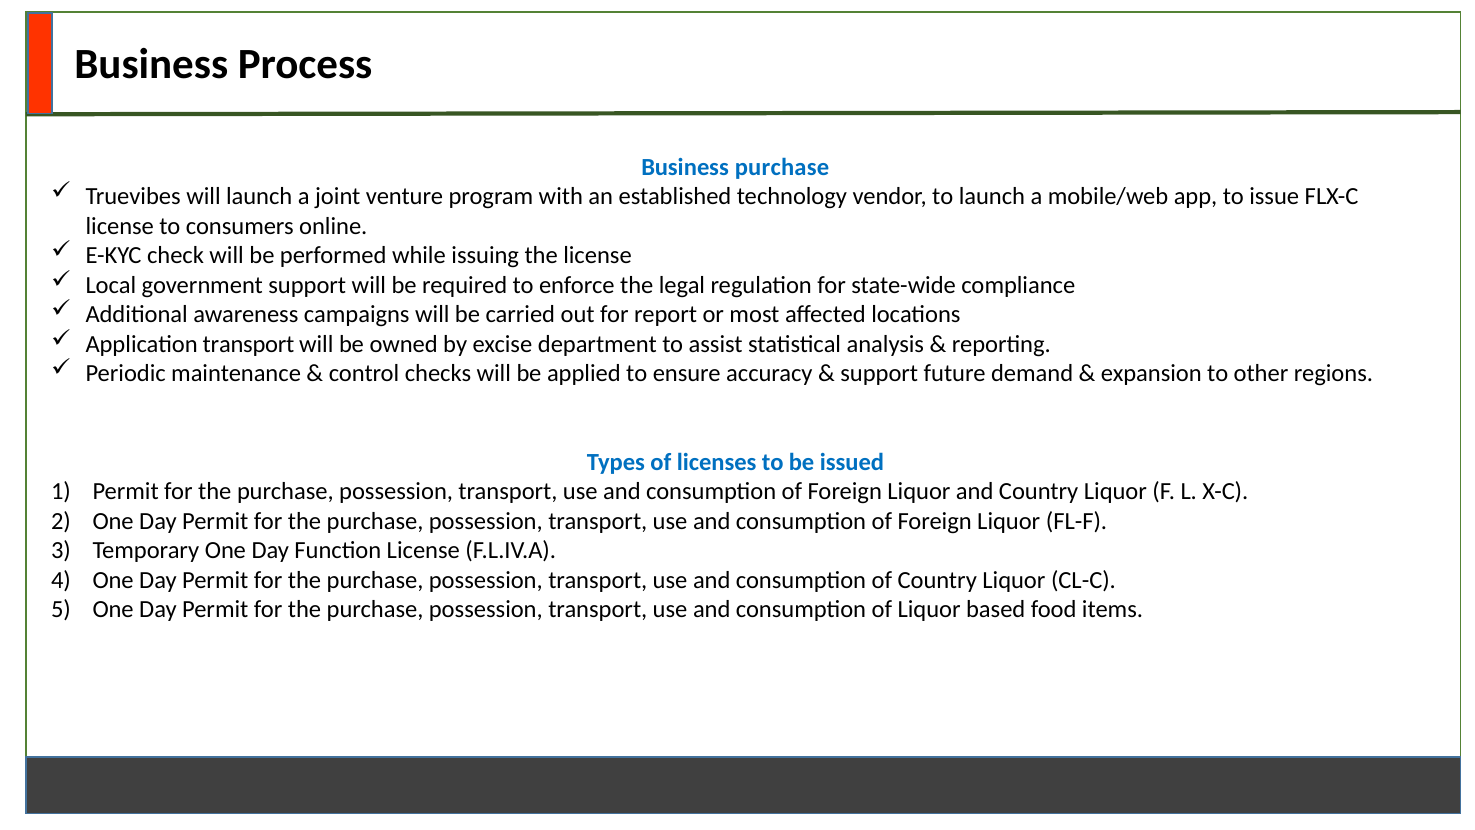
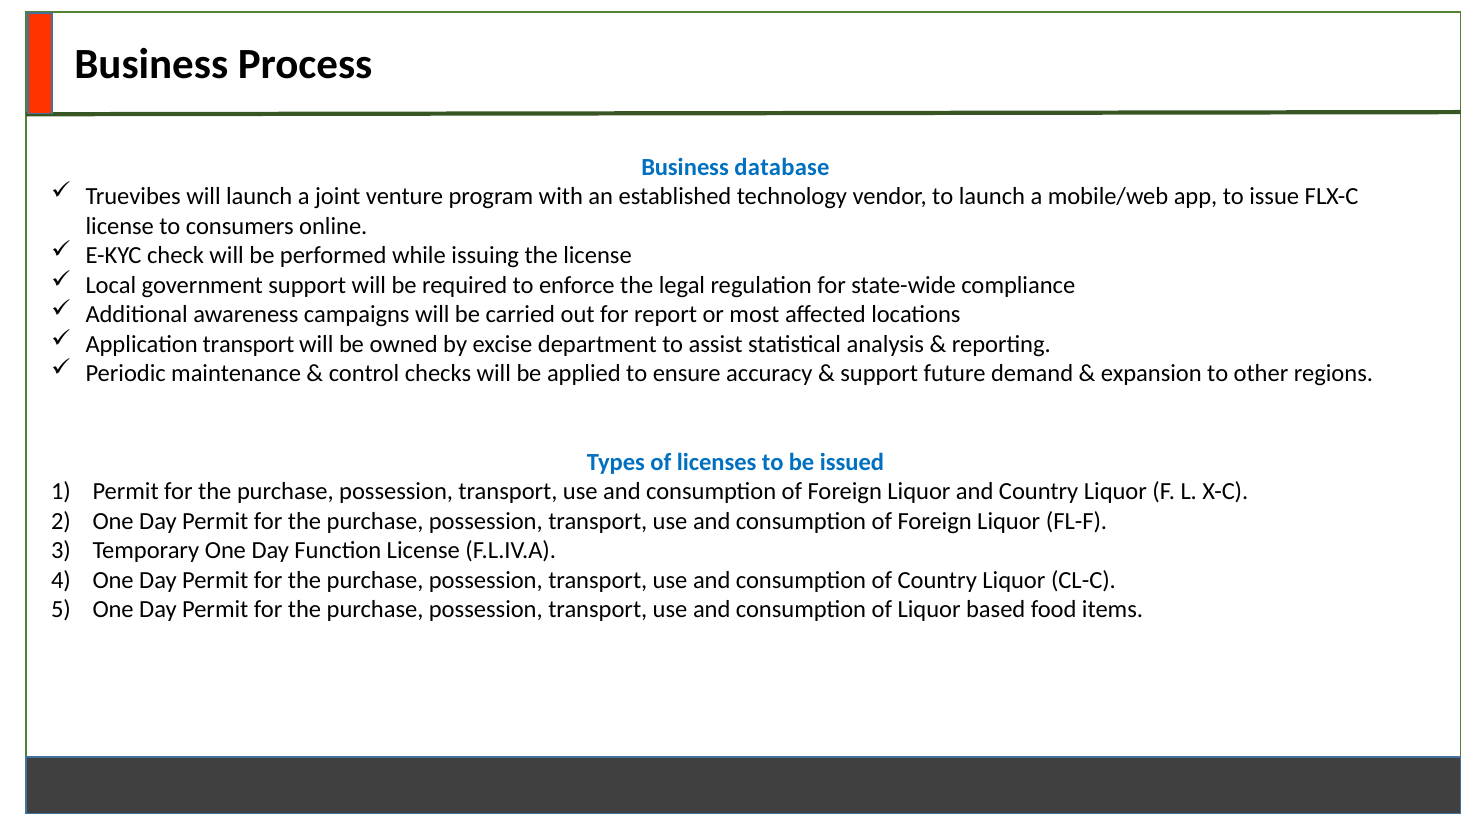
Business purchase: purchase -> database (782, 167)
